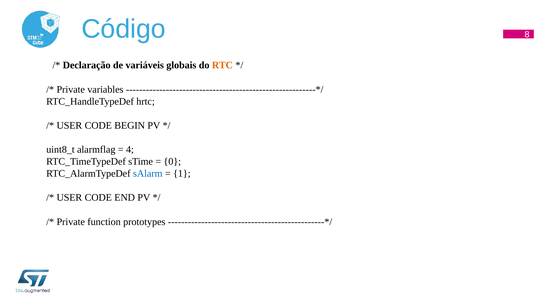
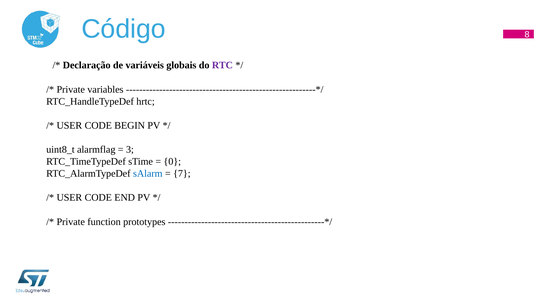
RTC colour: orange -> purple (222, 65)
4: 4 -> 3 (130, 149)
1: 1 -> 7 (182, 173)
